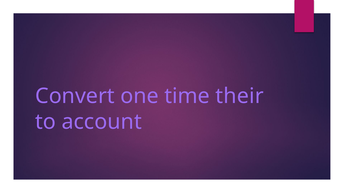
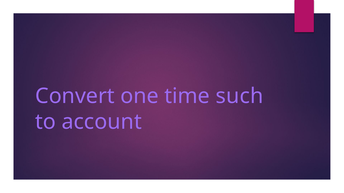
their: their -> such (240, 96)
